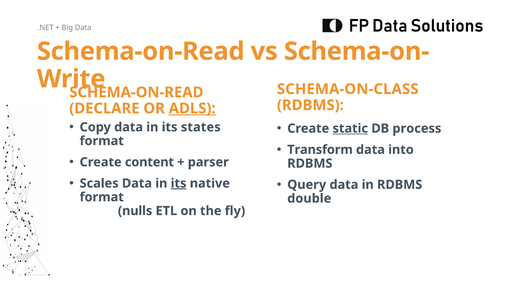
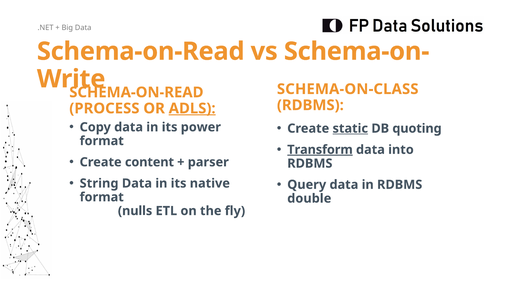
DECLARE: DECLARE -> PROCESS (104, 108)
states: states -> power (201, 127)
process: process -> quoting (417, 128)
Transform underline: none -> present (320, 150)
Scales: Scales -> String (99, 183)
its underline: present -> none (179, 183)
